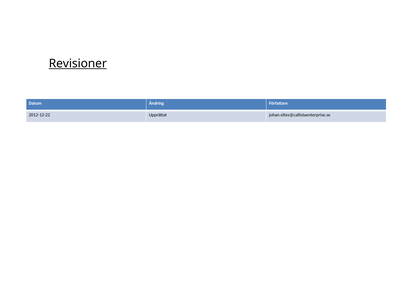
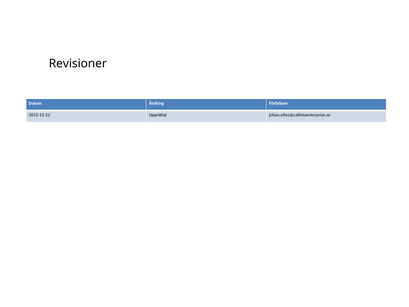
Revisioner underline: present -> none (78, 63)
